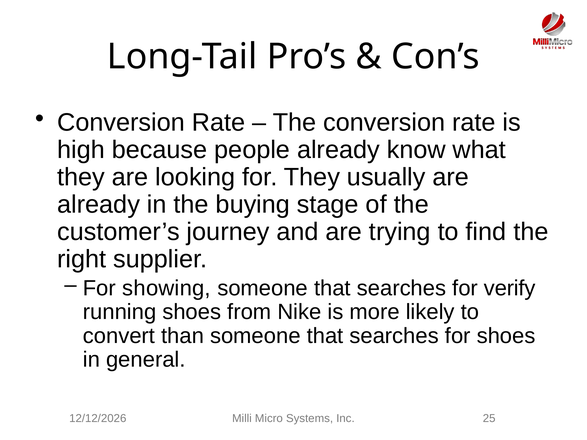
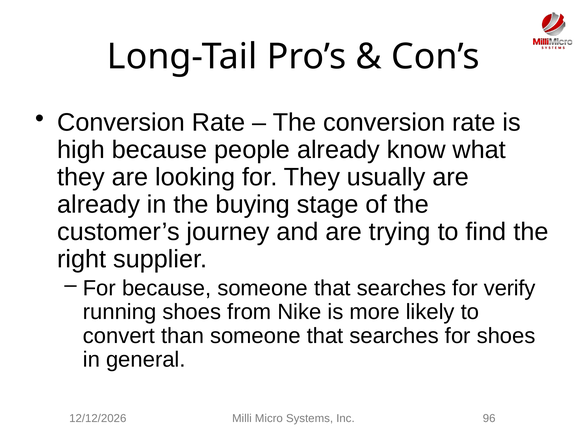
For showing: showing -> because (167, 288)
25: 25 -> 96 (489, 419)
